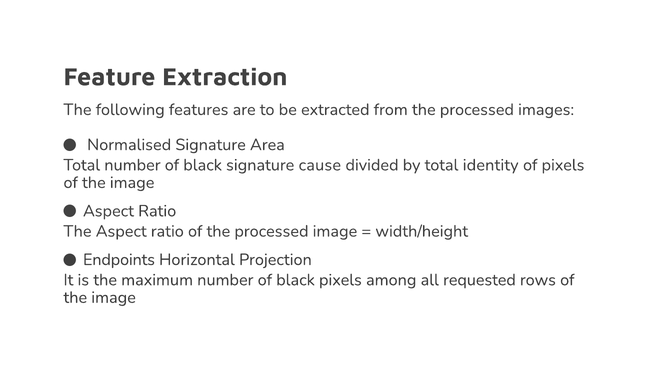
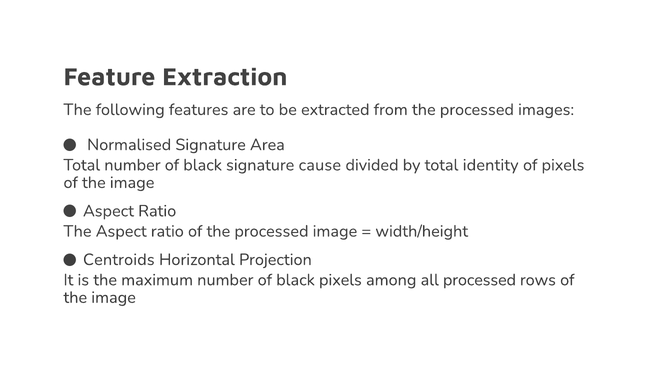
Endpoints: Endpoints -> Centroids (119, 260)
all requested: requested -> processed (479, 280)
